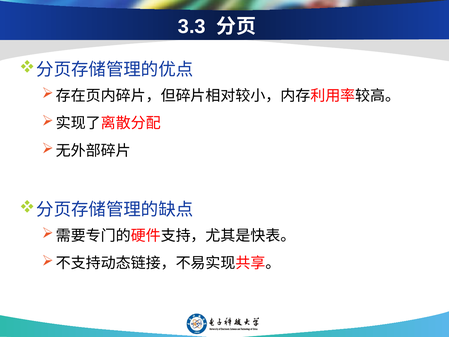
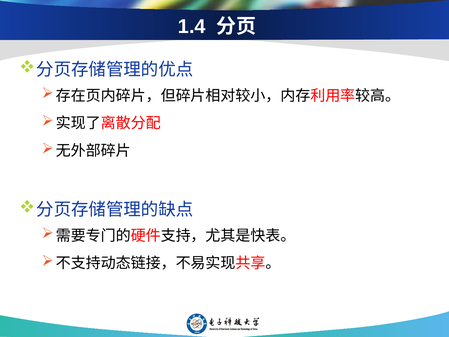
3.3: 3.3 -> 1.4 (192, 26)
